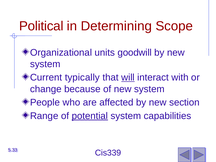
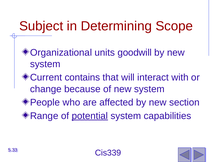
Political: Political -> Subject (41, 26)
typically: typically -> contains (82, 77)
will underline: present -> none (128, 77)
